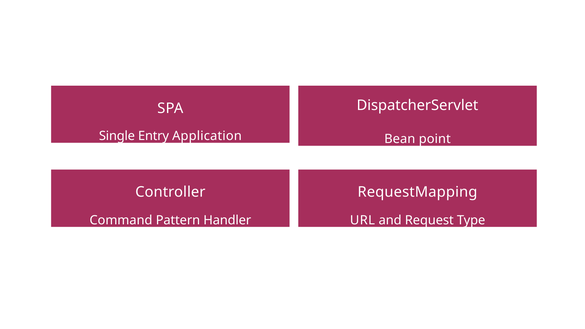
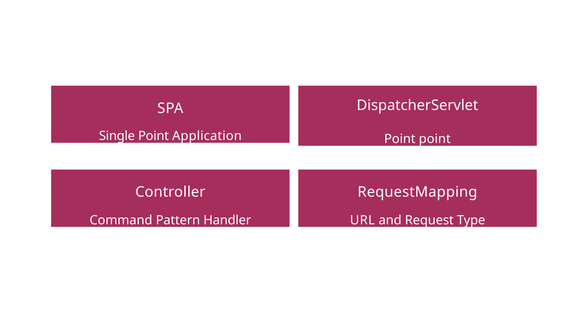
Single Entry: Entry -> Point (154, 136)
Bean: Bean -> Point (400, 139)
